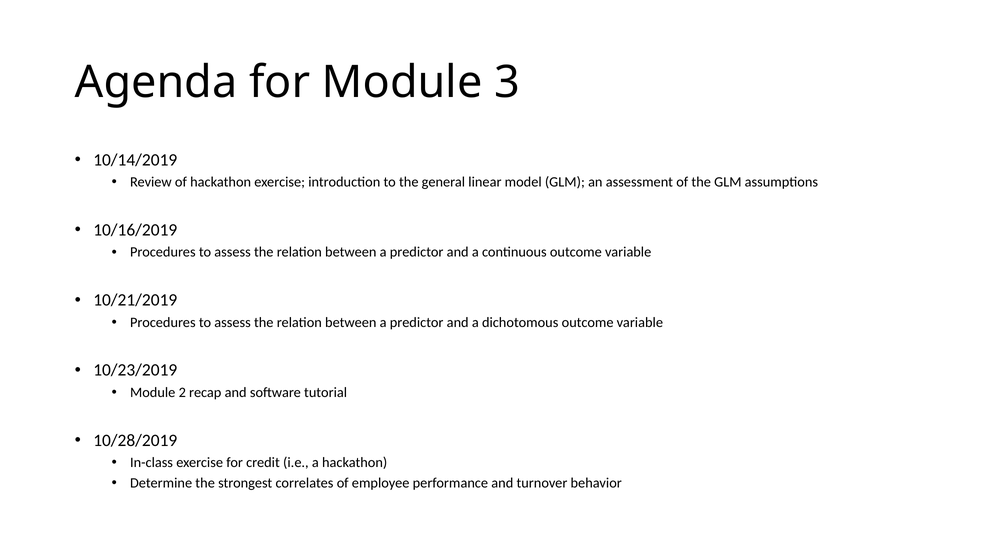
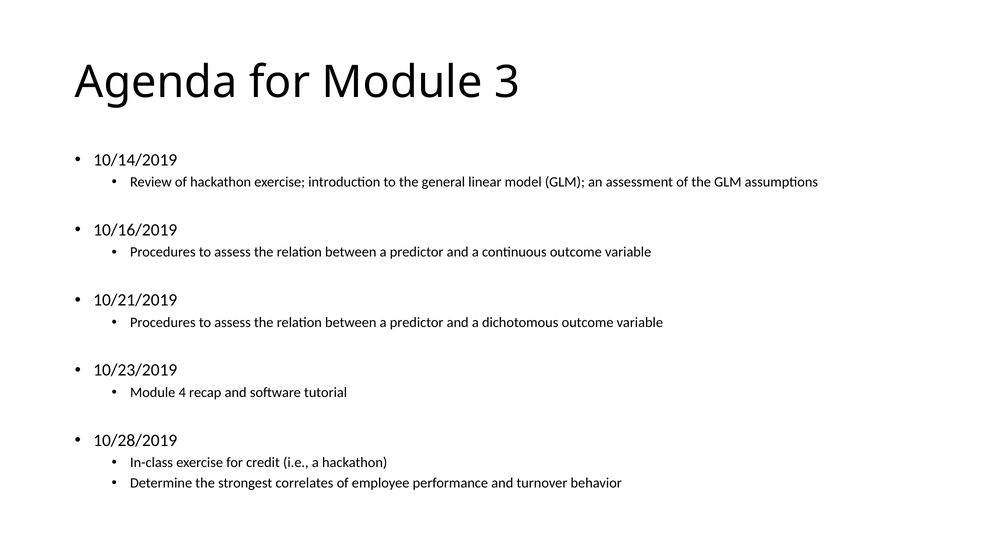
2: 2 -> 4 (182, 393)
